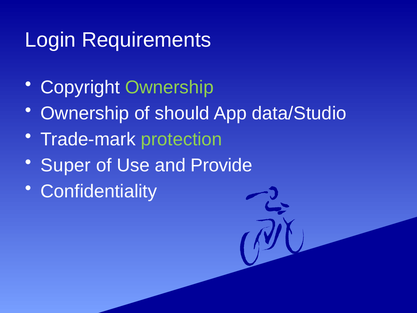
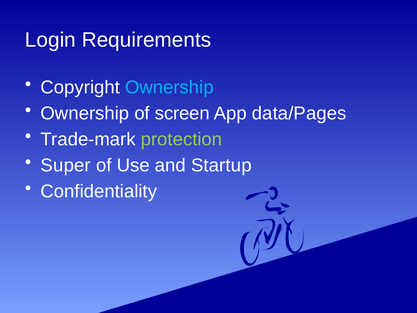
Ownership colour: light green -> light blue (169, 87)
should: should -> screen (182, 113)
data/Studio: data/Studio -> data/Pages (299, 113)
Provide: Provide -> Startup (221, 165)
